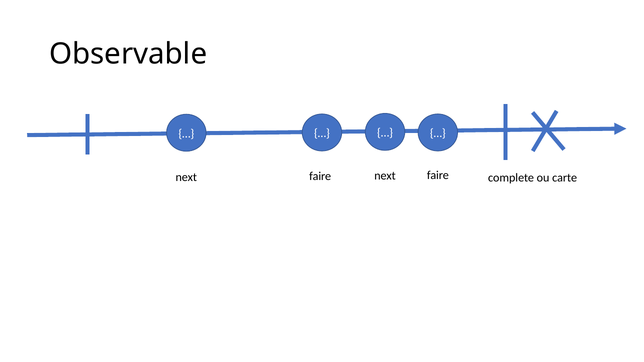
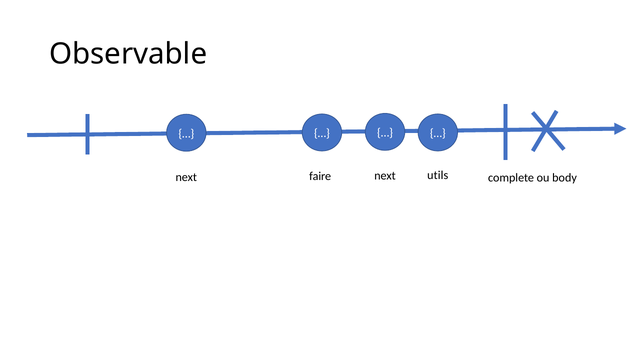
faire: faire -> utils (438, 175)
carte: carte -> body (565, 178)
